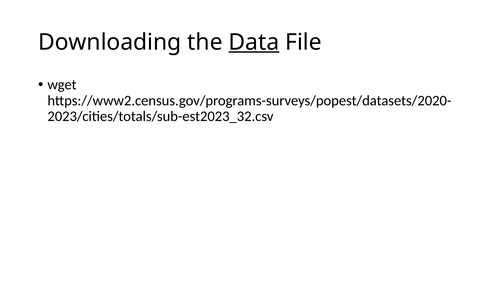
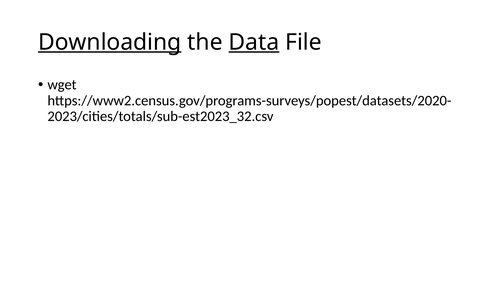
Downloading underline: none -> present (110, 42)
